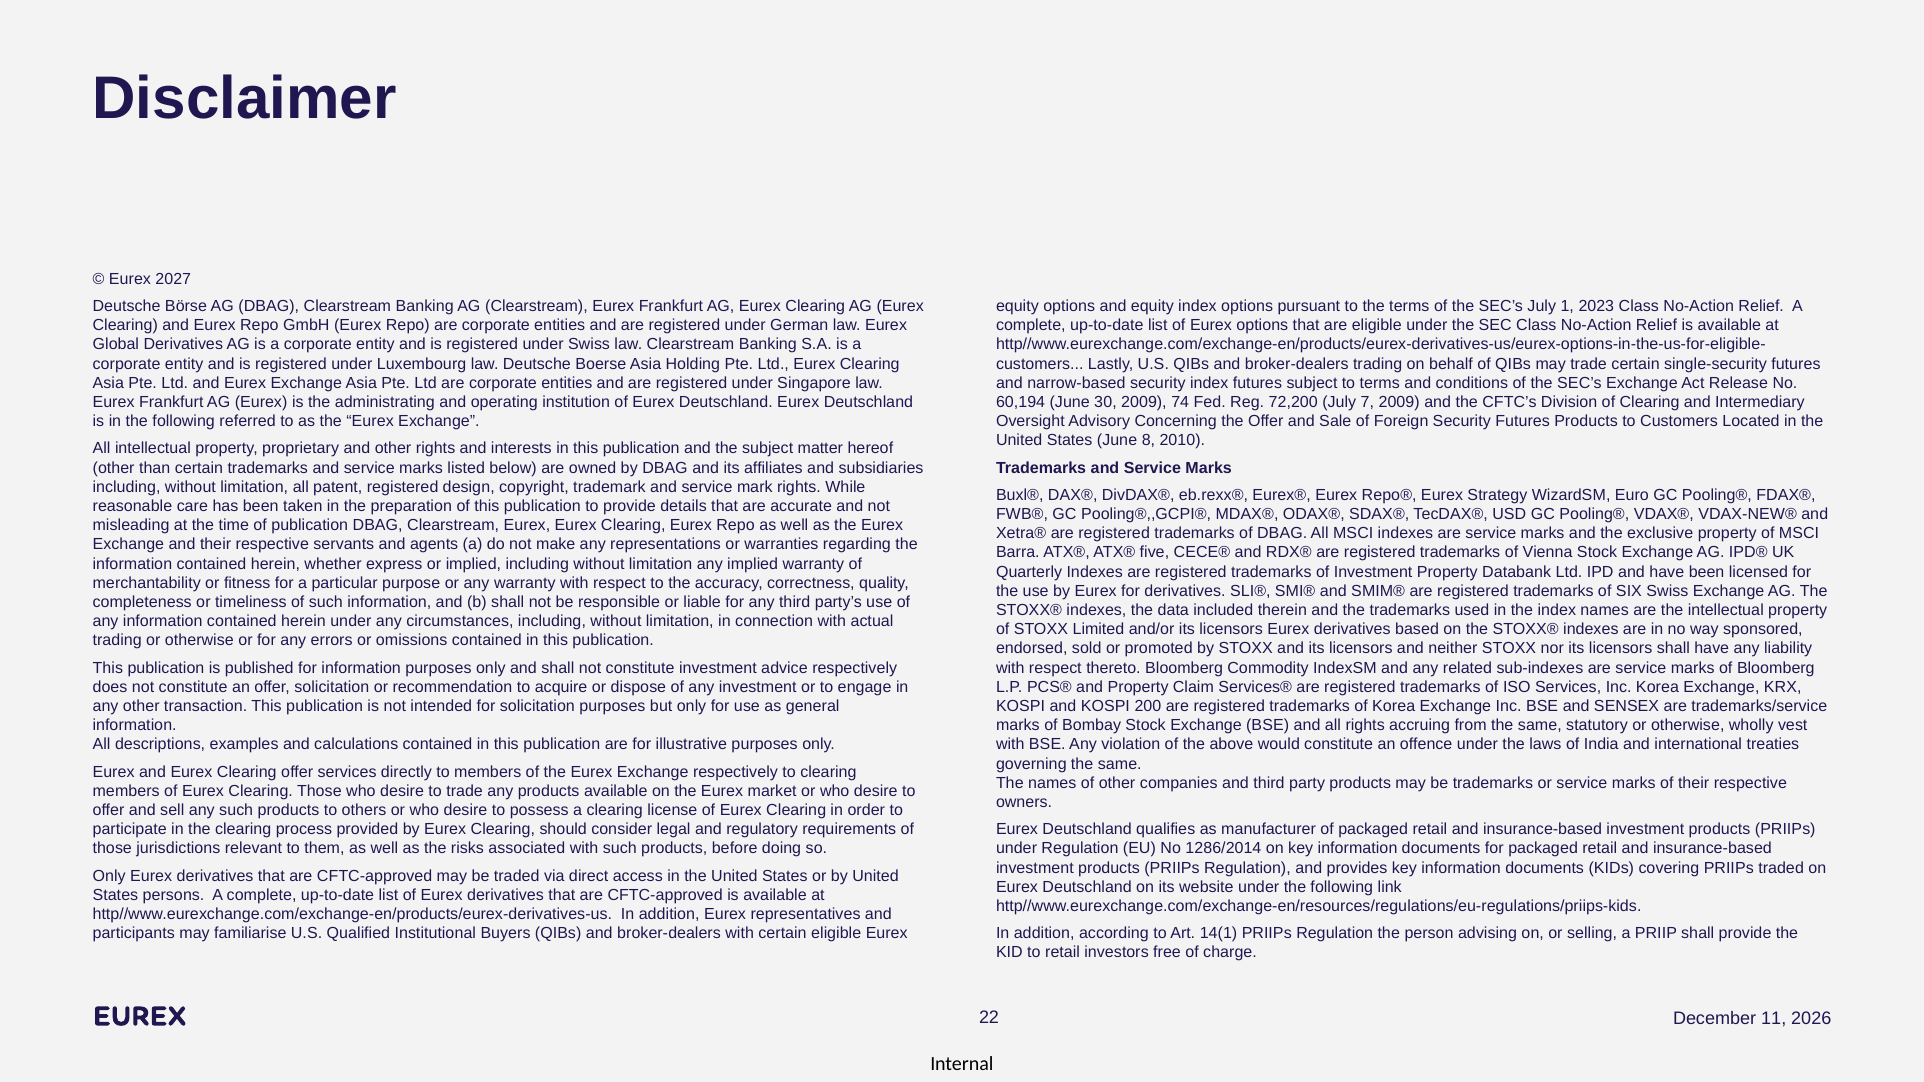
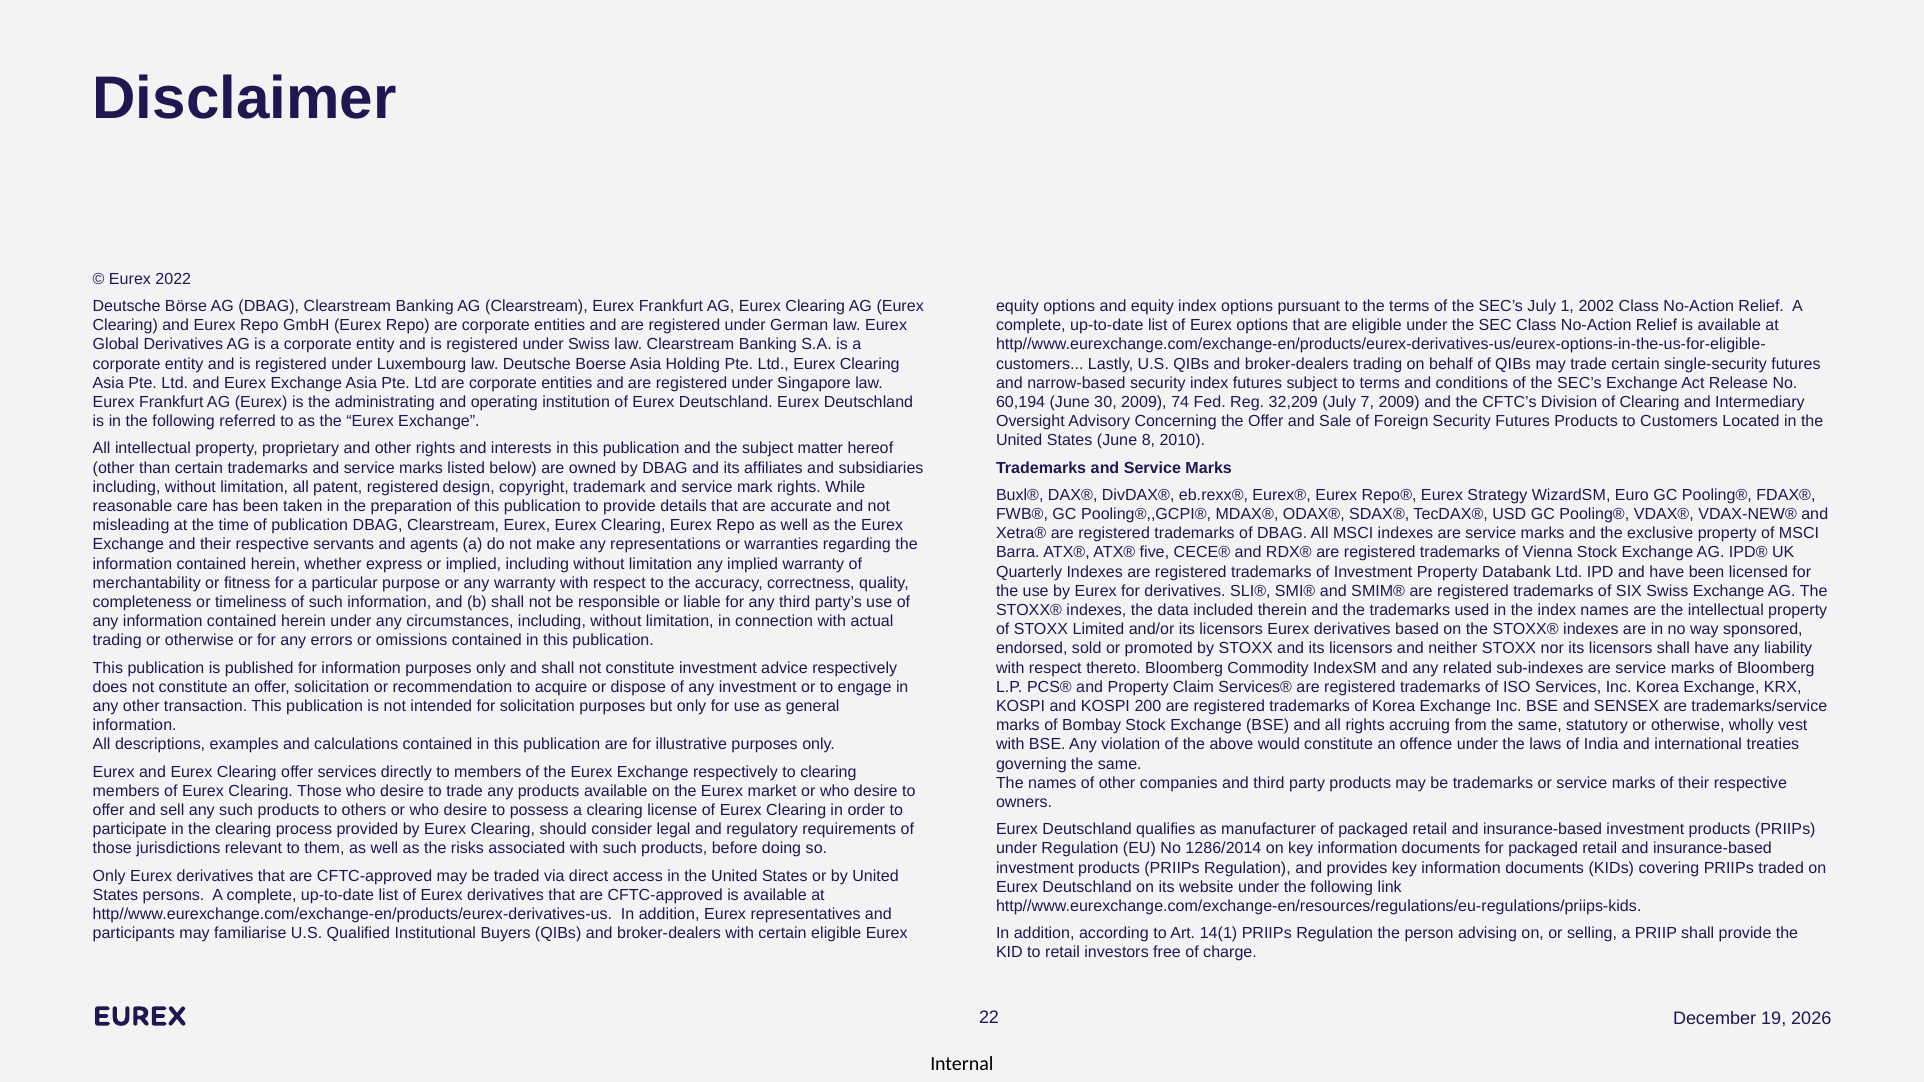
2027: 2027 -> 2022 (173, 279)
2023: 2023 -> 2002 (1596, 306)
72,200: 72,200 -> 32,209 (1293, 402)
11: 11 -> 19 (1774, 1018)
